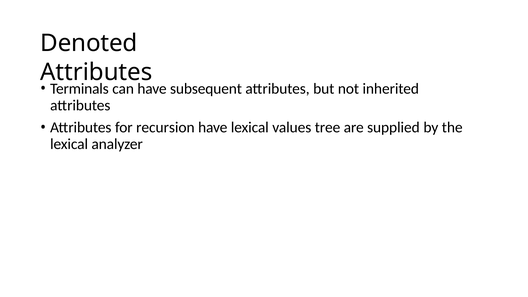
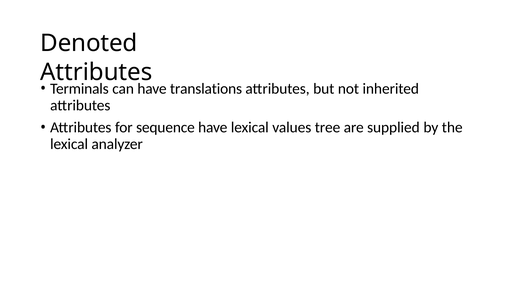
subsequent: subsequent -> translations (206, 89)
recursion: recursion -> sequence (165, 128)
